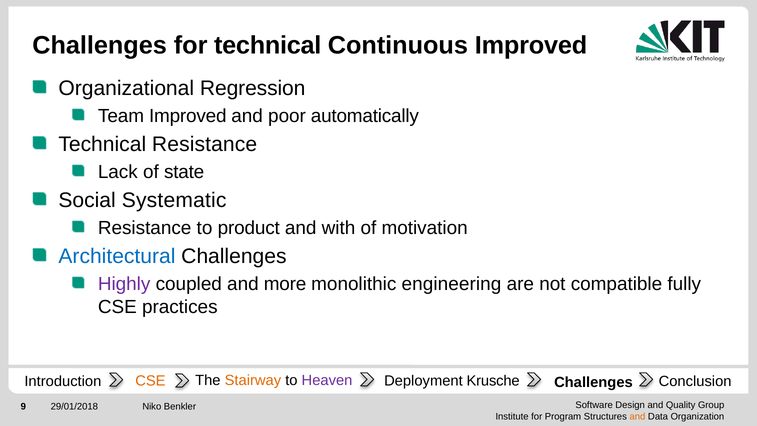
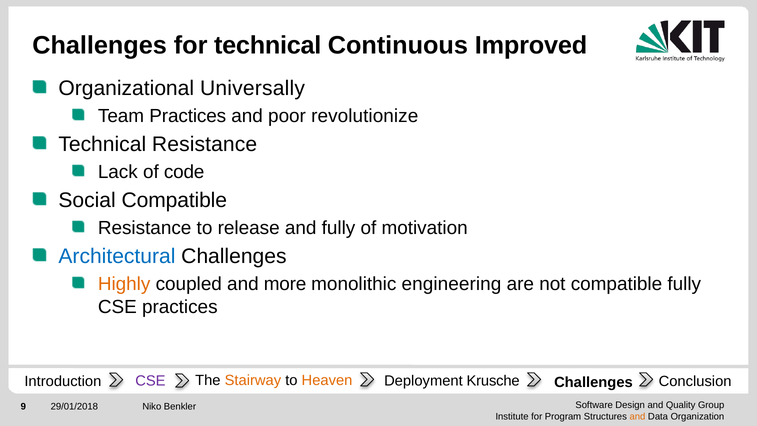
Regression: Regression -> Universally (253, 89)
Team Improved: Improved -> Practices (188, 116)
automatically: automatically -> revolutionize (365, 116)
state: state -> code (184, 172)
Social Systematic: Systematic -> Compatible (174, 200)
product: product -> release (249, 228)
and with: with -> fully (338, 228)
Highly colour: purple -> orange (124, 284)
Heaven colour: purple -> orange (327, 380)
CSE colour: orange -> purple (150, 381)
